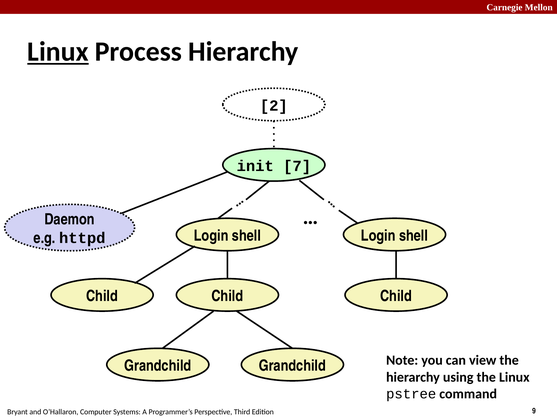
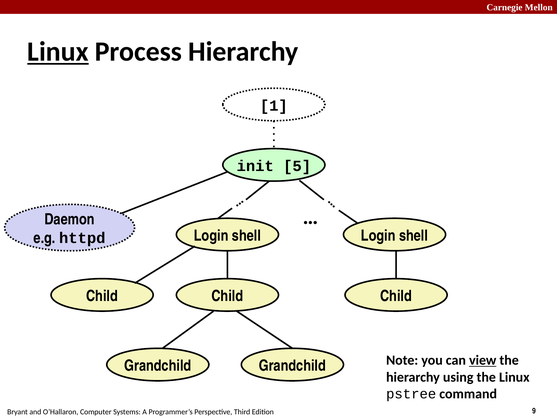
2: 2 -> 1 (274, 106)
7: 7 -> 5 (297, 166)
view underline: none -> present (483, 360)
